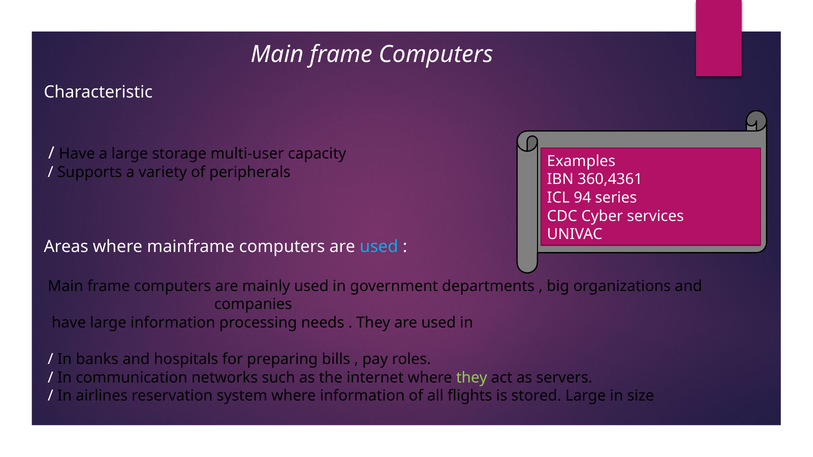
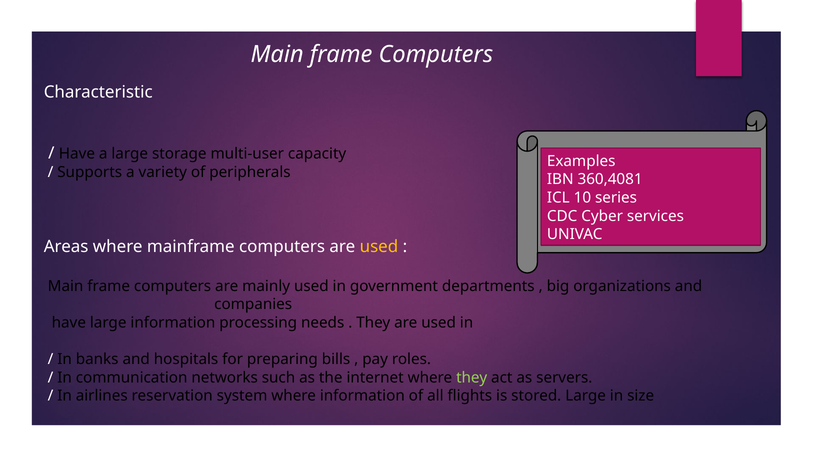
360,4361: 360,4361 -> 360,4081 (610, 180)
94: 94 -> 10 (582, 198)
used colour: light blue -> yellow (379, 247)
